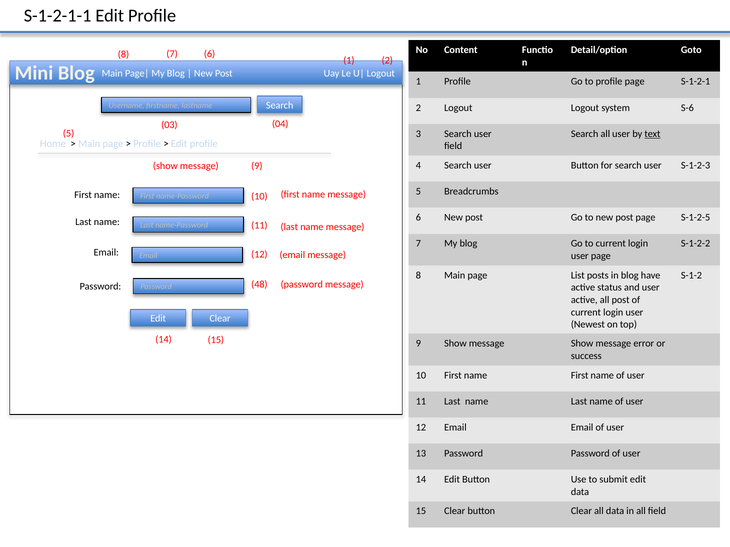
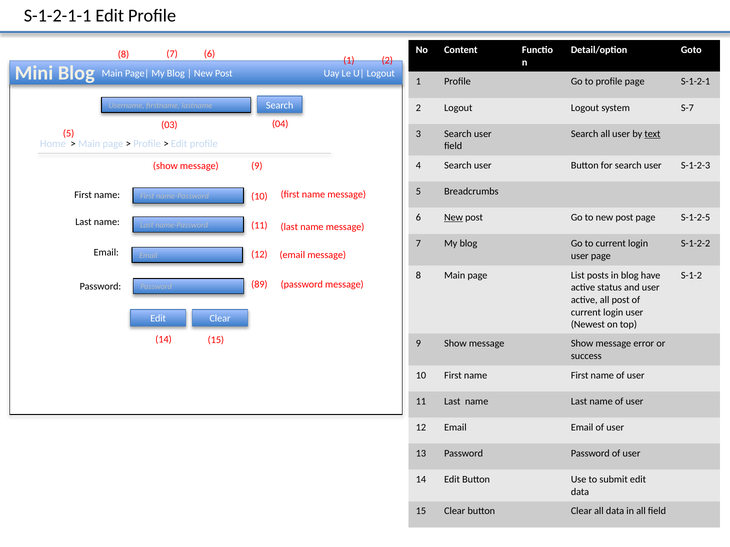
S-6: S-6 -> S-7 (687, 108)
New underline: none -> present (454, 218)
48: 48 -> 89 (259, 285)
